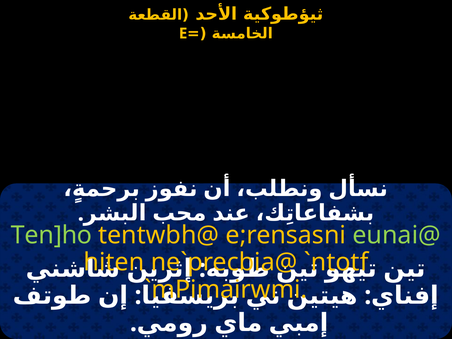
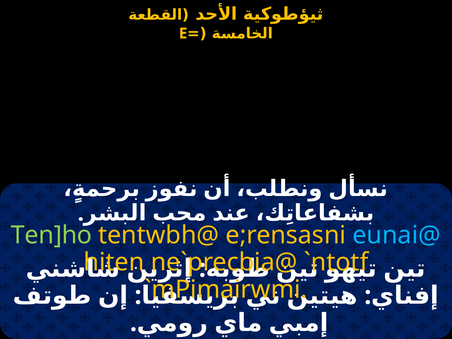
eunai@ colour: light green -> light blue (397, 235)
